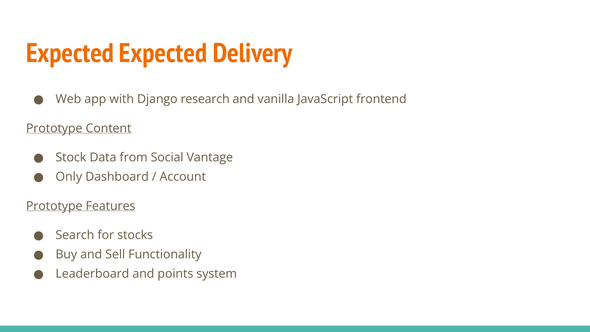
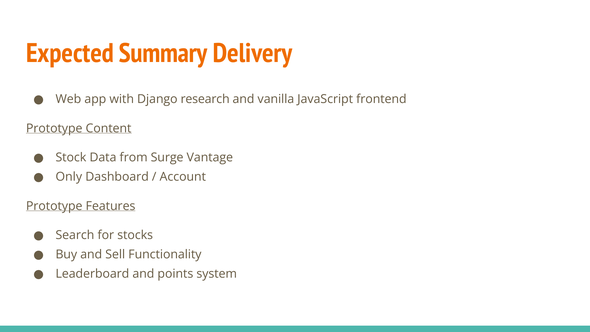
Expected Expected: Expected -> Summary (163, 53)
Social: Social -> Surge (167, 158)
